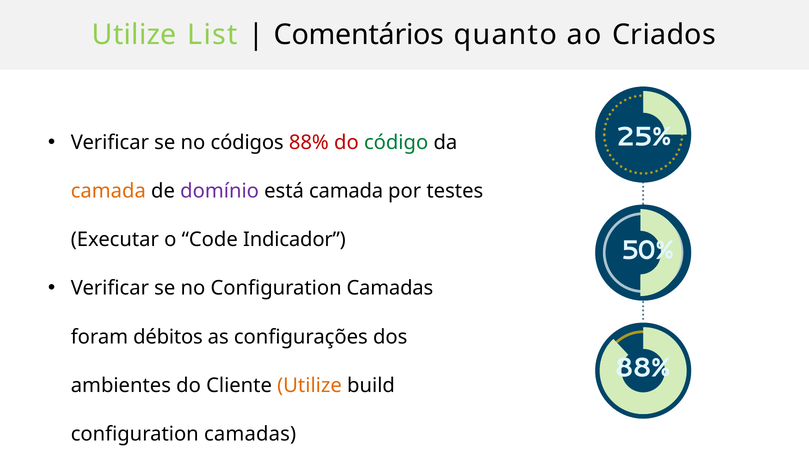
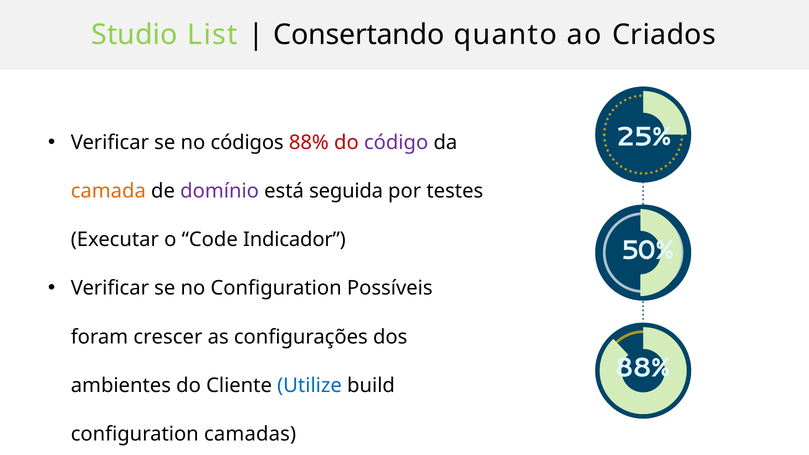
Utilize: Utilize -> Studio (134, 35)
Comentários: Comentários -> Consertando (359, 35)
código colour: green -> purple (396, 143)
está camada: camada -> seguida (346, 191)
no Configuration Camadas: Camadas -> Possíveis (390, 288)
débitos: débitos -> crescer (168, 337)
Utilize colour: orange -> blue (310, 385)
